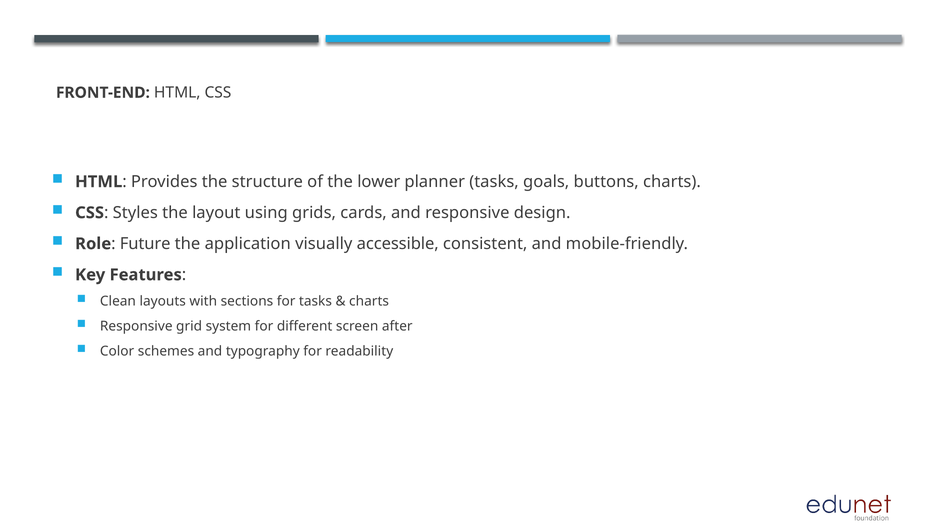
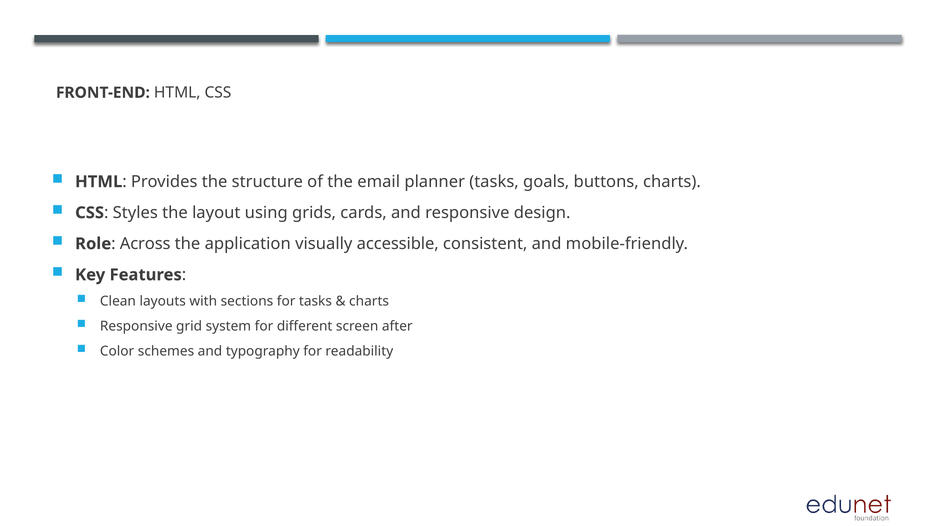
lower: lower -> email (379, 182)
Future: Future -> Across (145, 244)
